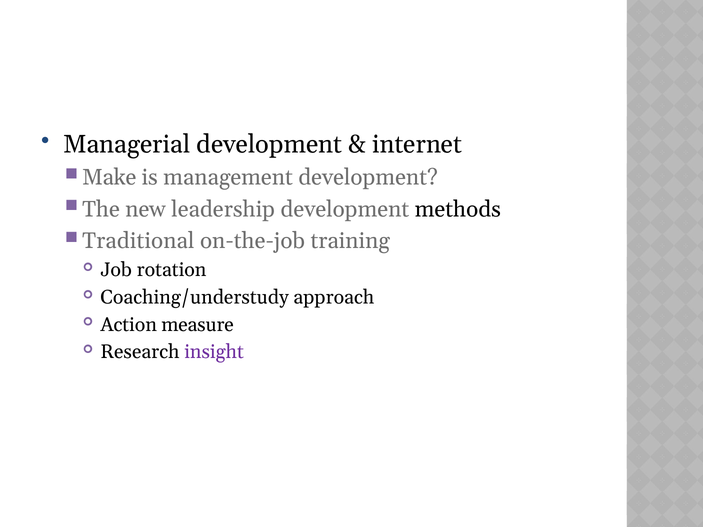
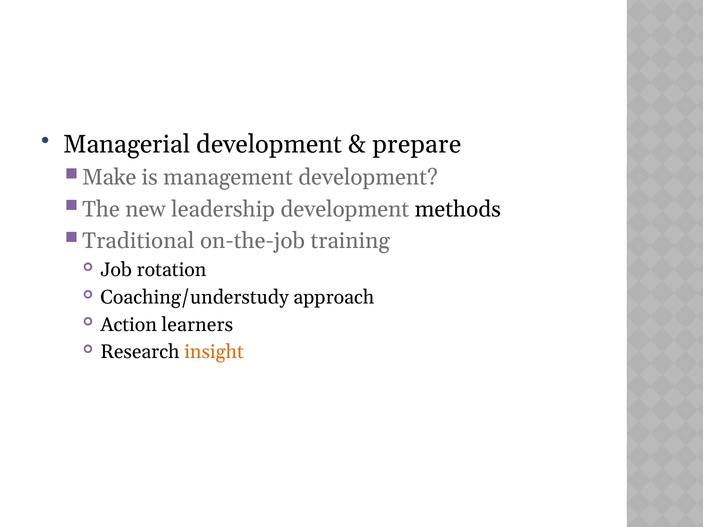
internet: internet -> prepare (417, 144)
measure: measure -> learners (197, 325)
insight colour: purple -> orange (214, 352)
